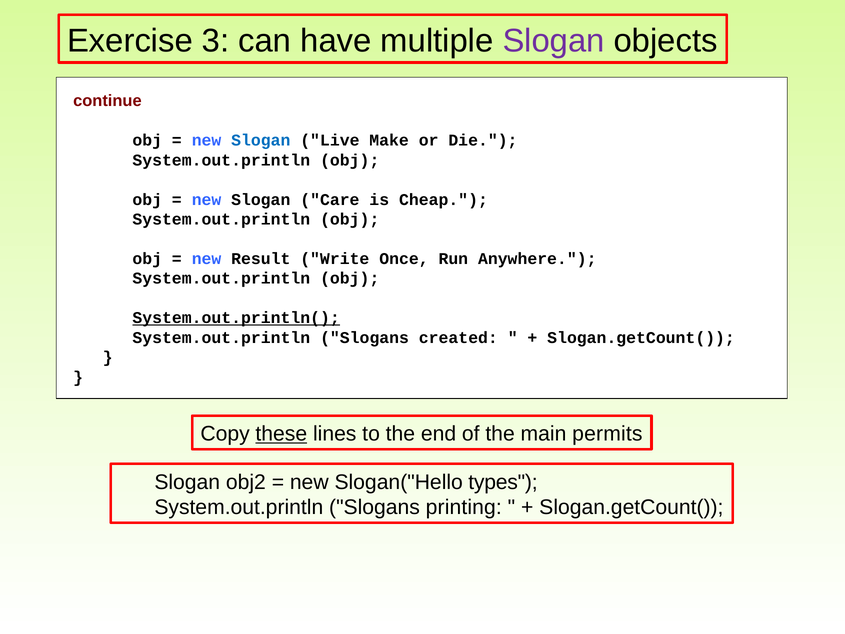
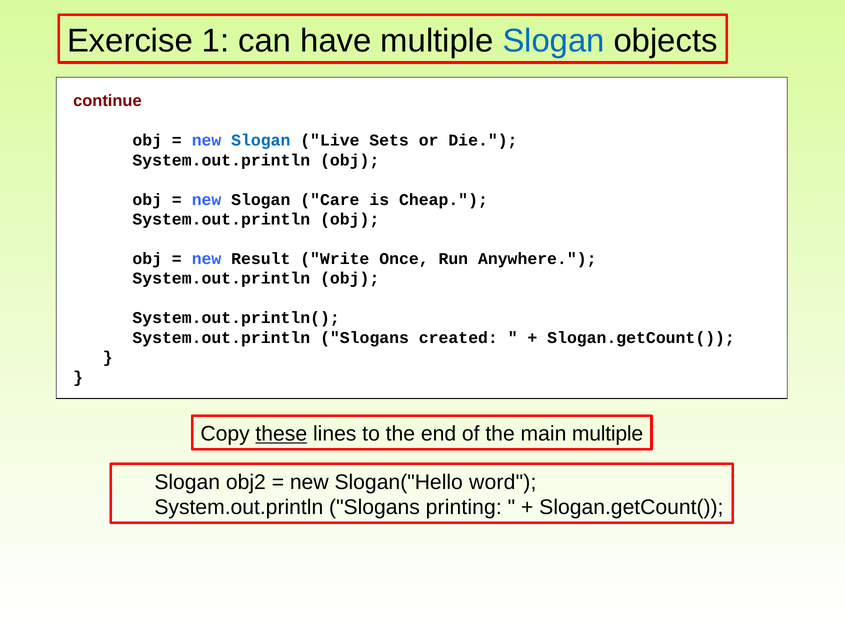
3: 3 -> 1 (216, 41)
Slogan colour: purple -> blue (554, 41)
Make: Make -> Sets (389, 140)
System.out.println( underline: present -> none (236, 318)
main permits: permits -> multiple (608, 434)
types: types -> word (503, 482)
